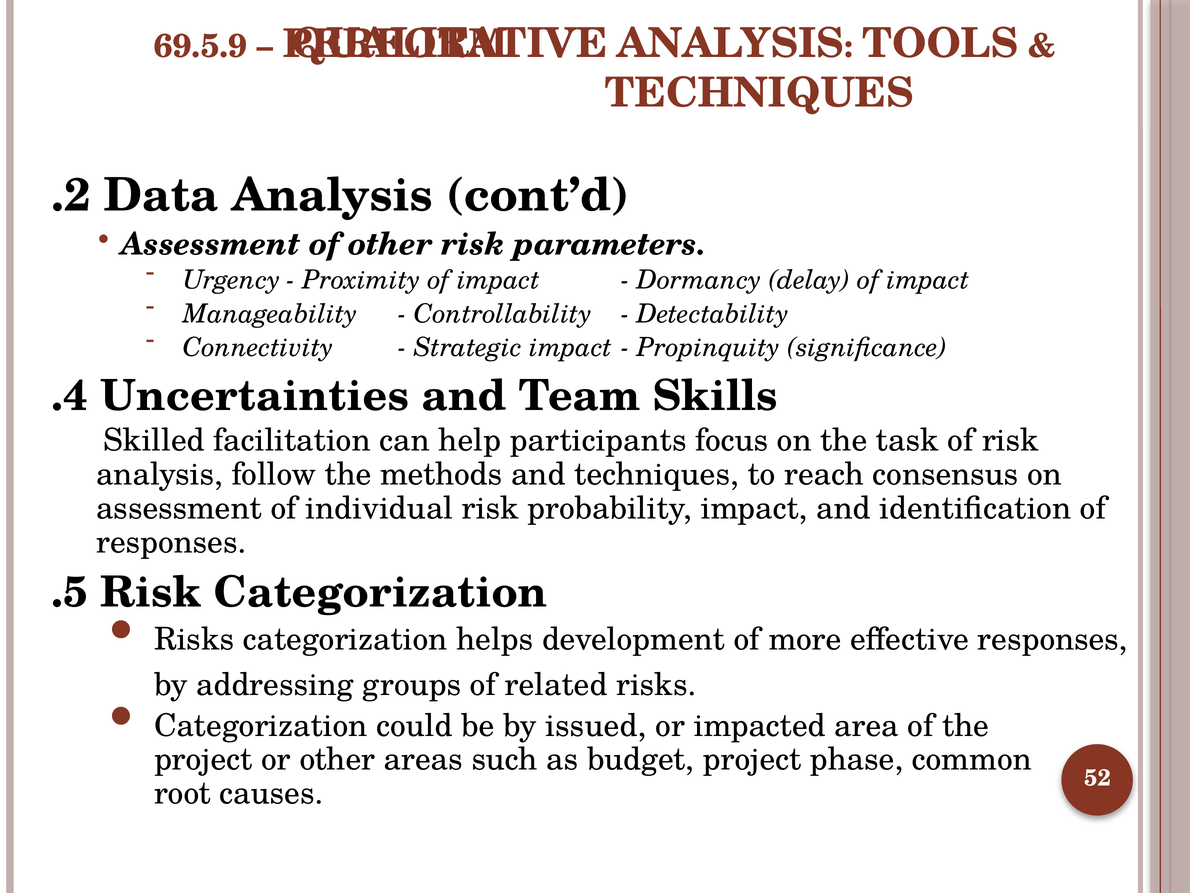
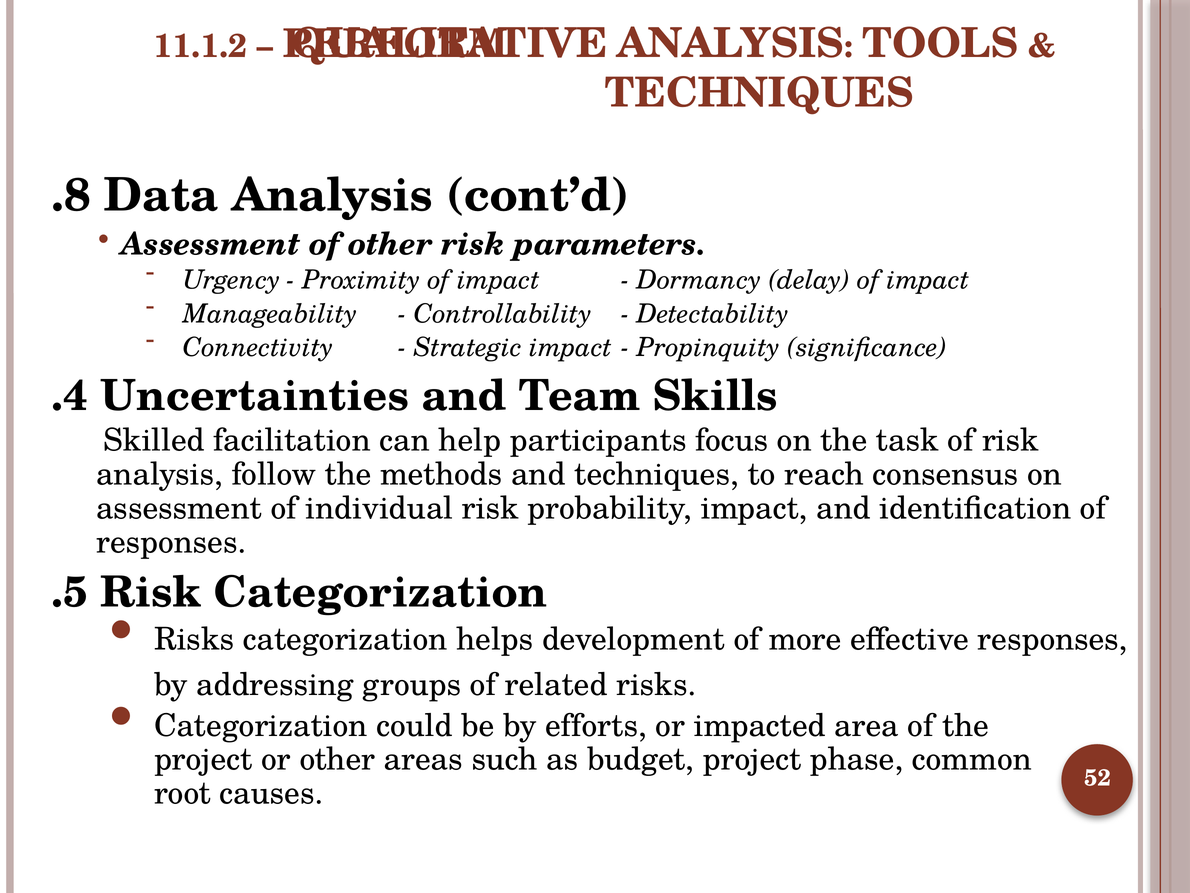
69.5.9: 69.5.9 -> 11.1.2 (201, 46)
.2: .2 -> .8 (71, 196)
issued: issued -> efforts (596, 725)
